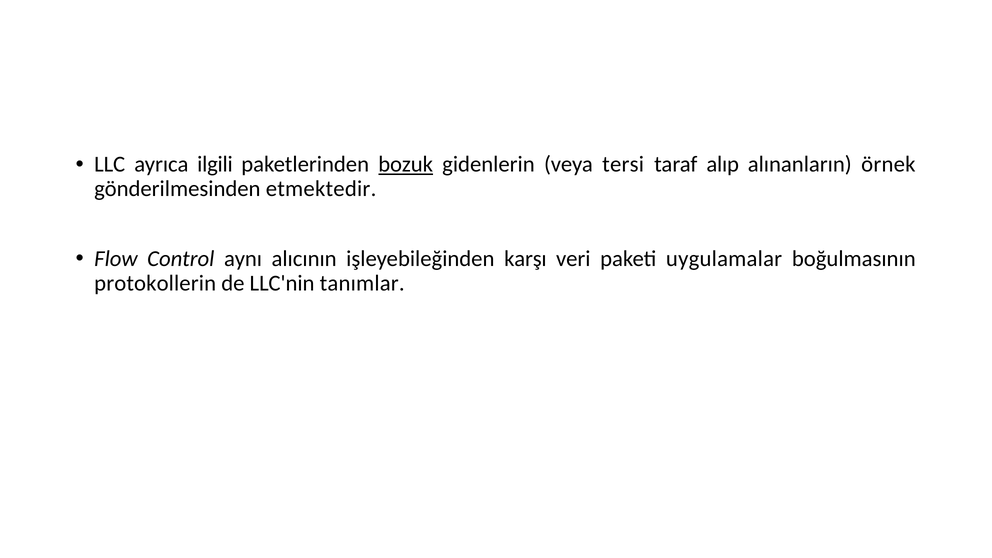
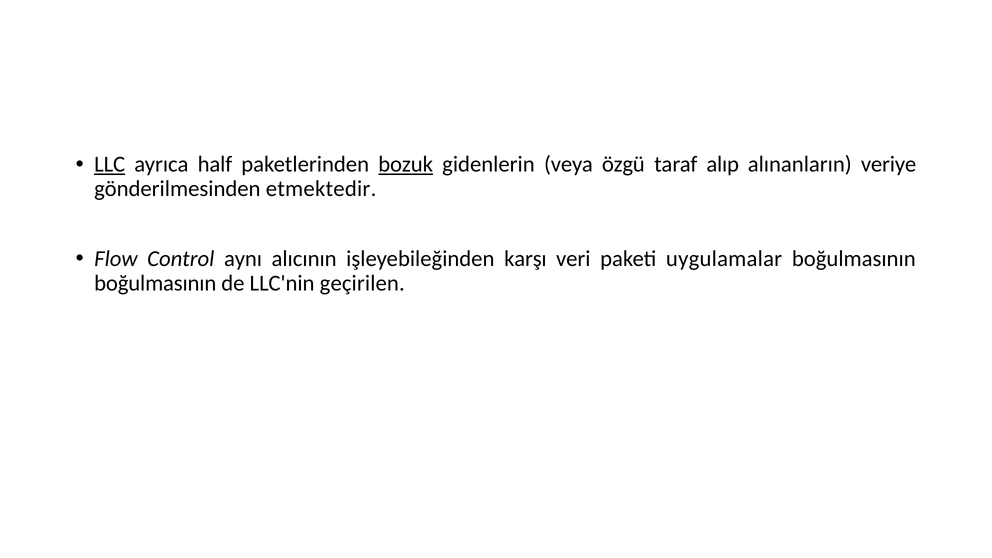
LLC underline: none -> present (110, 164)
ilgili: ilgili -> half (215, 164)
tersi: tersi -> özgü (623, 164)
örnek: örnek -> veriye (889, 164)
protokollerin: protokollerin -> boğulmasının (155, 283)
tanımlar: tanımlar -> geçirilen (362, 283)
